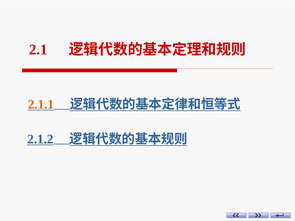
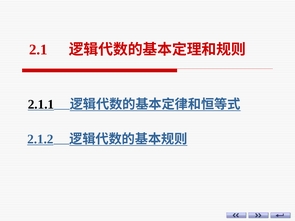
2.1.1 colour: orange -> black (41, 105)
